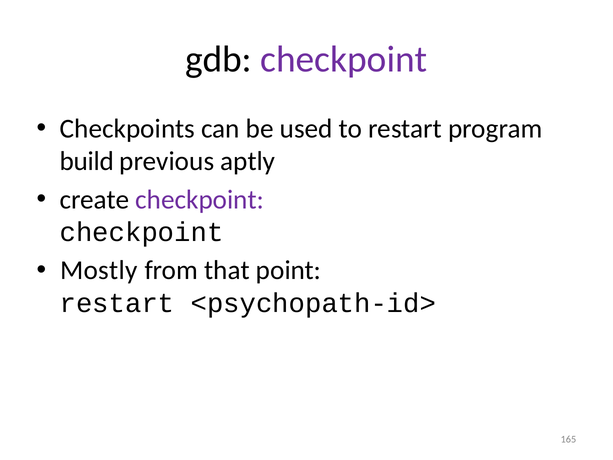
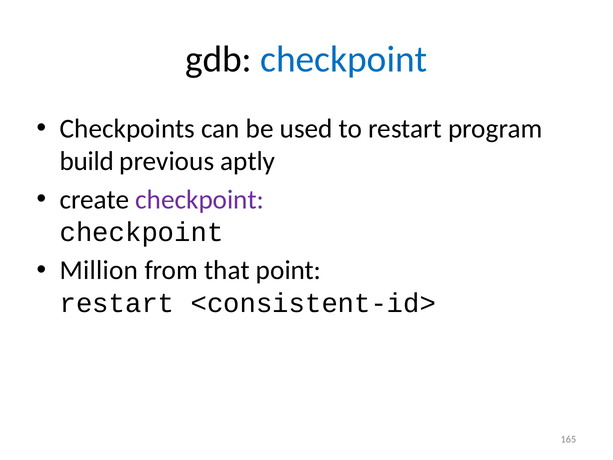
checkpoint colour: purple -> blue (344, 59)
Mostly: Mostly -> Million (99, 270)
<psychopath-id>: <psychopath-id> -> <consistent-id> (313, 303)
